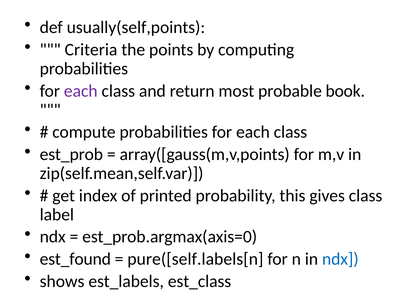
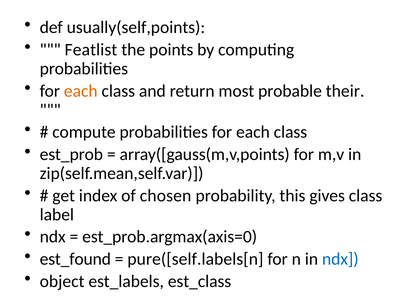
Criteria: Criteria -> Featlist (91, 50)
each colour: purple -> orange (81, 91)
book: book -> their (345, 91)
printed: printed -> chosen (166, 195)
shows: shows -> object (62, 281)
